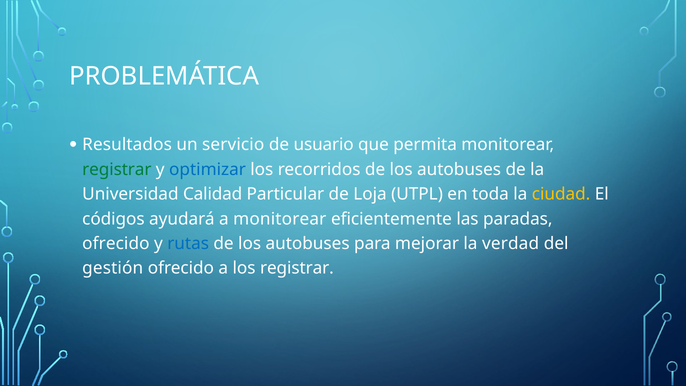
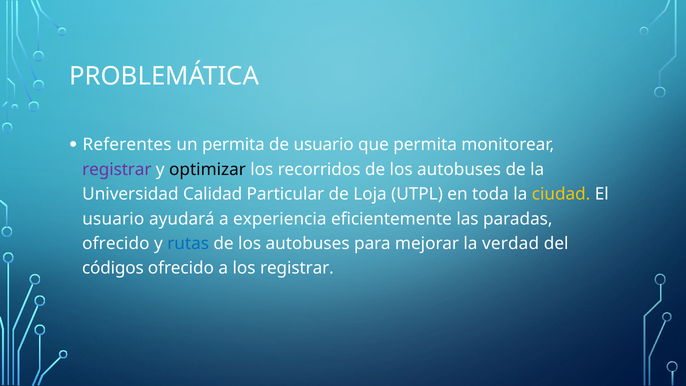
Resultados: Resultados -> Referentes (127, 145)
un servicio: servicio -> permita (233, 145)
registrar colour: green -> purple (117, 169)
optimizar colour: blue -> black (207, 169)
códigos: códigos -> usuario (113, 219)
a monitorear: monitorear -> experiencia (280, 219)
gestión: gestión -> códigos (113, 268)
